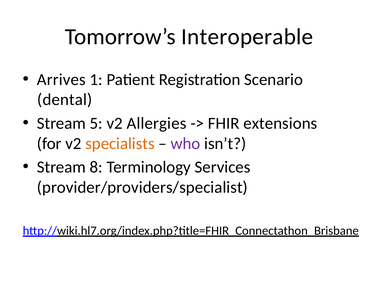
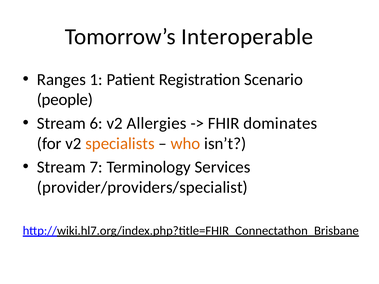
Arrives: Arrives -> Ranges (61, 80)
dental: dental -> people (65, 100)
5: 5 -> 6 (96, 123)
extensions: extensions -> dominates (280, 123)
who colour: purple -> orange (185, 144)
8: 8 -> 7 (96, 167)
